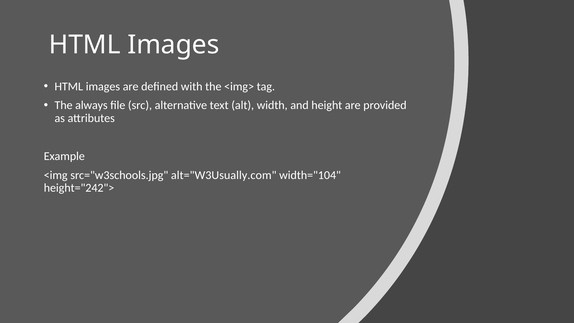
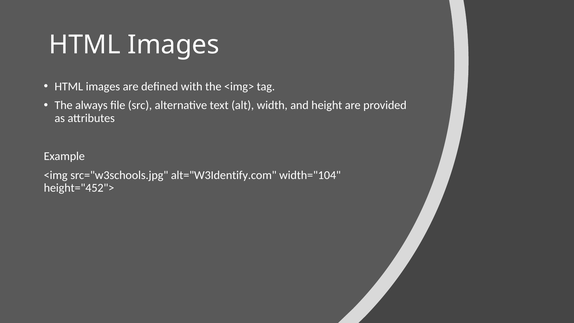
alt="W3Usually.com: alt="W3Usually.com -> alt="W3Identify.com (224, 175)
height="242">: height="242"> -> height="452"> (79, 188)
